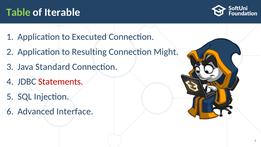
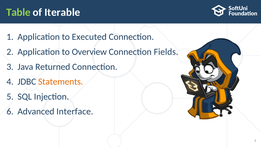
Resulting: Resulting -> Overview (89, 52)
Might: Might -> Fields (166, 52)
Standard: Standard -> Returned (53, 67)
Statements colour: red -> orange (61, 82)
